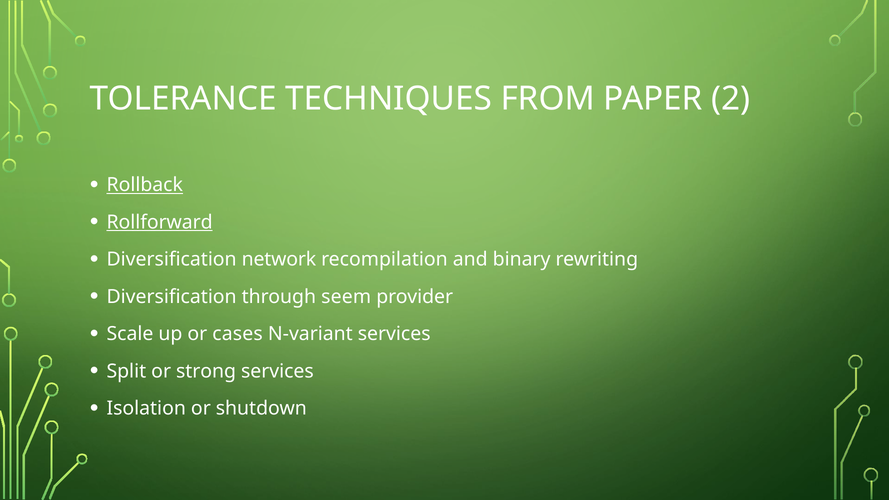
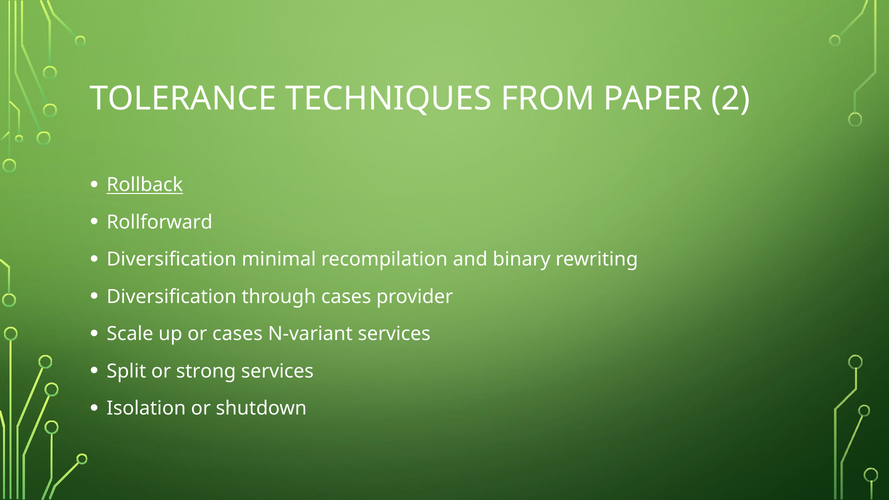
Rollforward underline: present -> none (160, 222)
network: network -> minimal (279, 260)
through seem: seem -> cases (346, 297)
